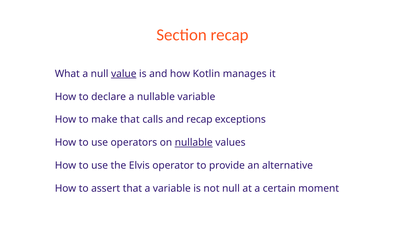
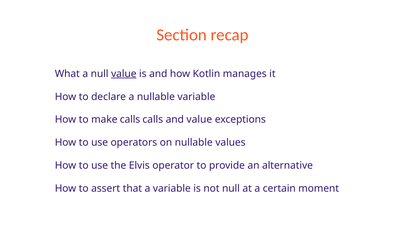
make that: that -> calls (130, 120)
and recap: recap -> value (199, 120)
nullable underline: present -> none (194, 143)
